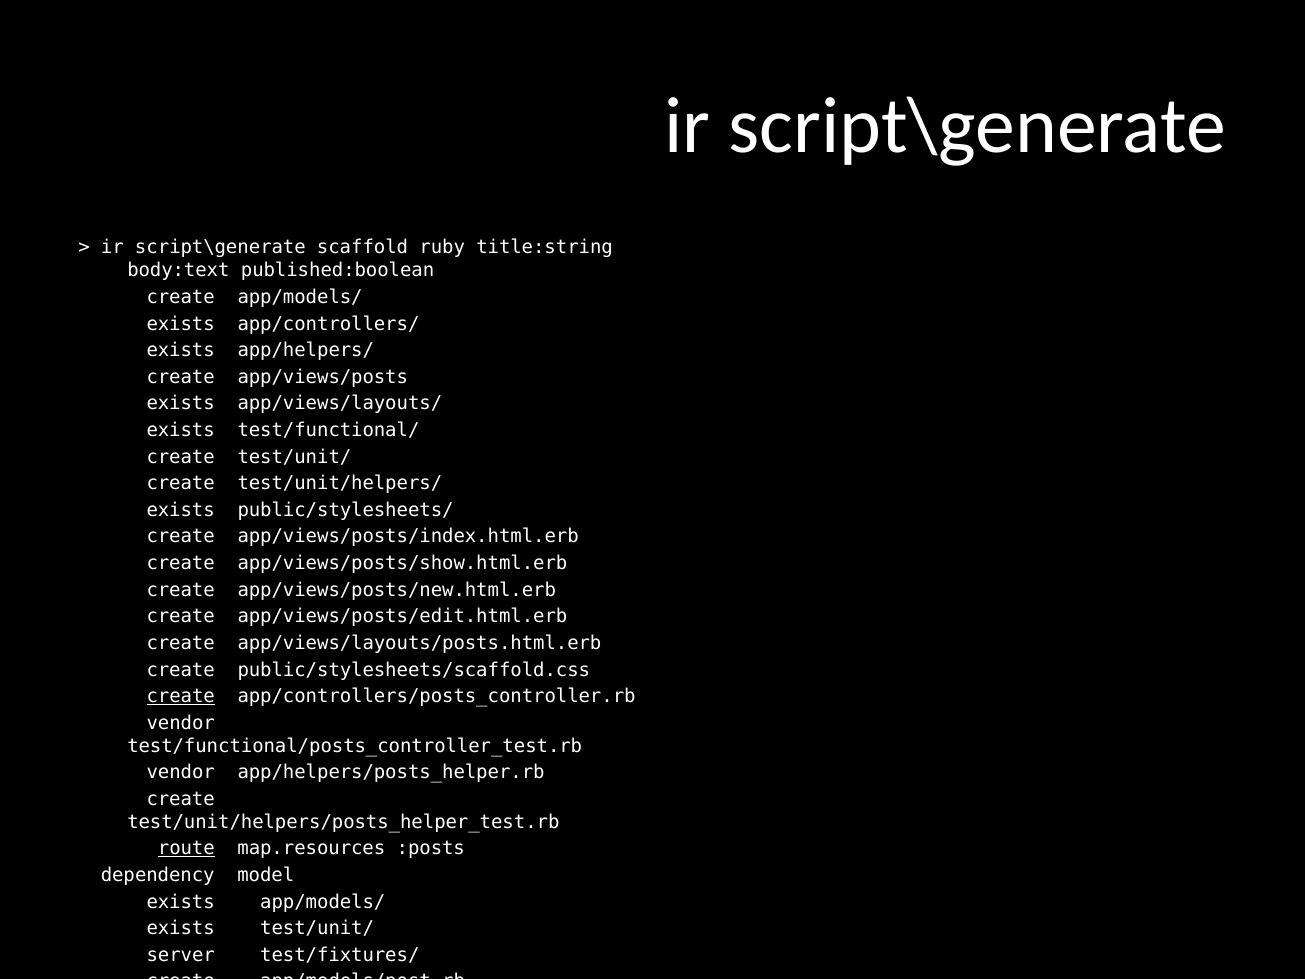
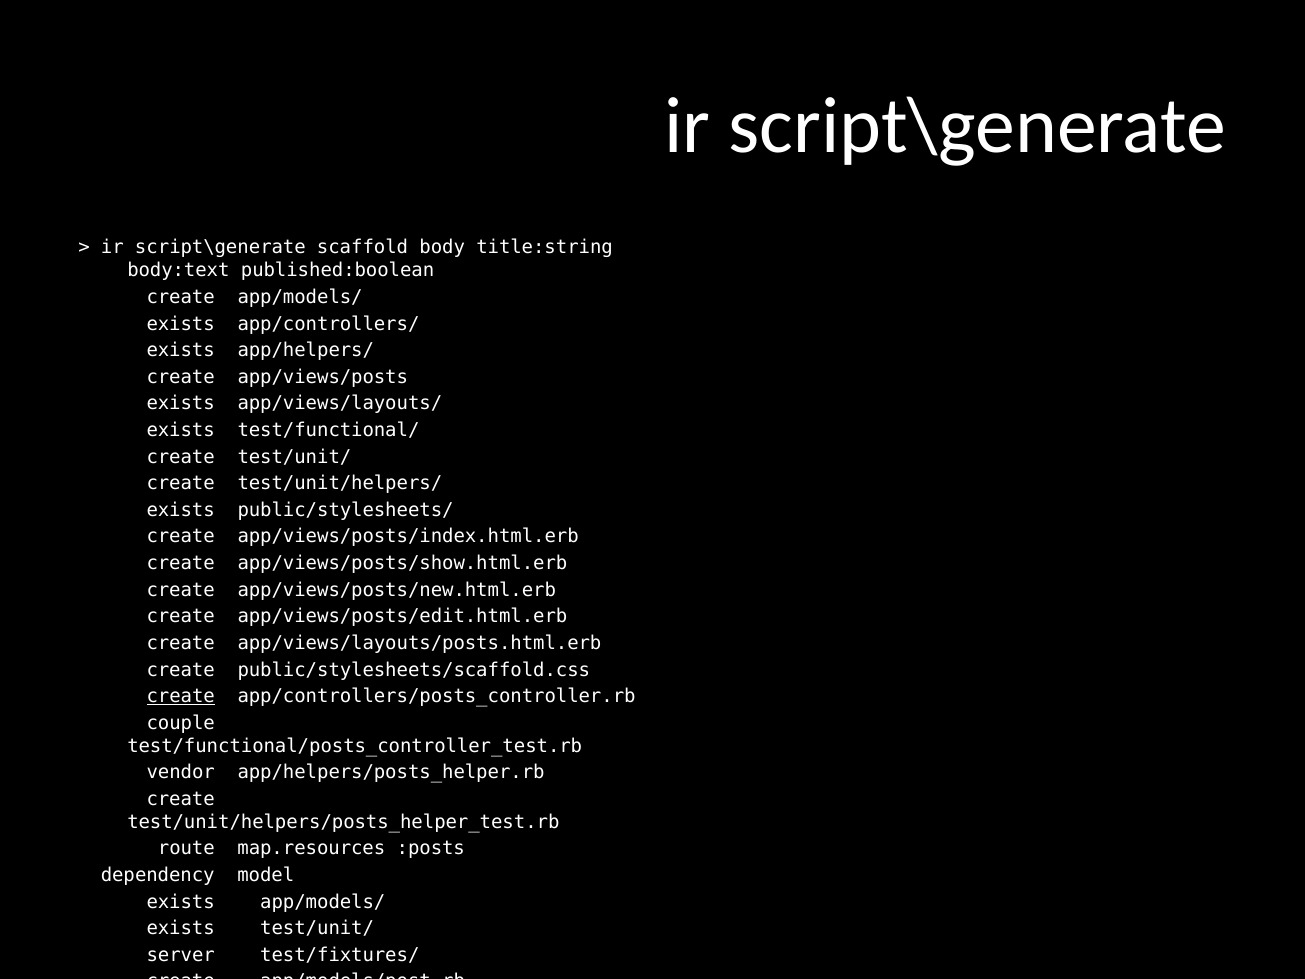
ruby: ruby -> body (442, 248)
vendor: vendor -> couple (181, 723)
route underline: present -> none (186, 848)
